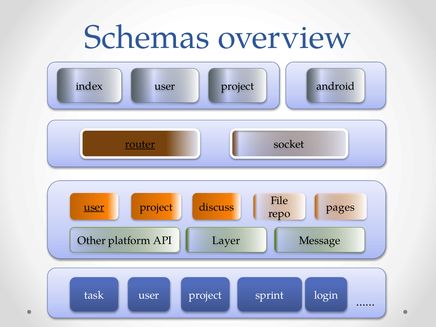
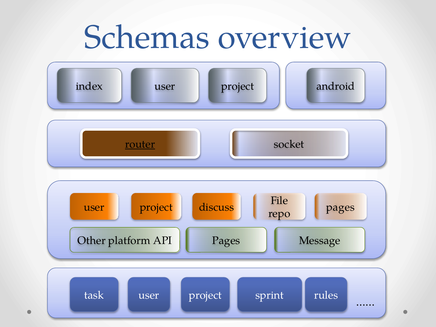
user underline: present -> none (94, 207)
API Layer: Layer -> Pages (226, 241)
login: login -> rules (326, 295)
